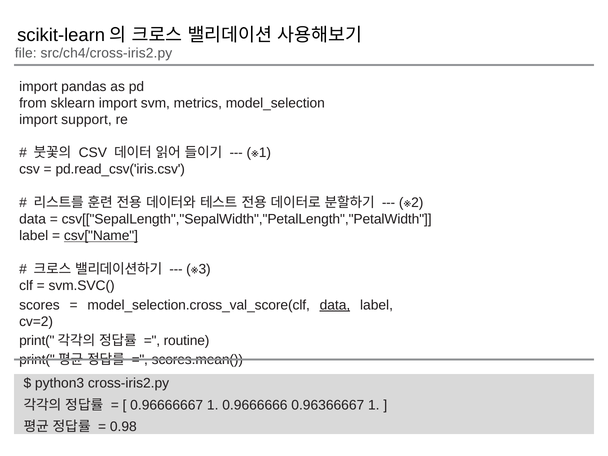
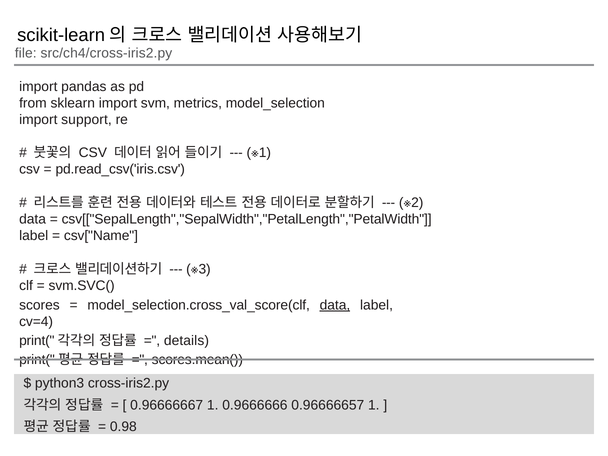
csv["Name underline: present -> none (101, 236)
cv=2: cv=2 -> cv=4 (36, 322)
routine: routine -> details (186, 341)
0.96366667: 0.96366667 -> 0.96666657 (328, 405)
